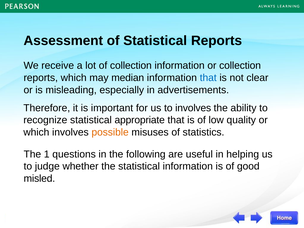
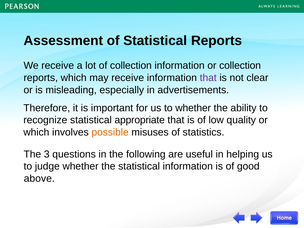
may median: median -> receive (128, 78)
that colour: blue -> purple (208, 78)
to involves: involves -> whether (193, 108)
1: 1 -> 3 (47, 154)
misled: misled -> above (39, 179)
